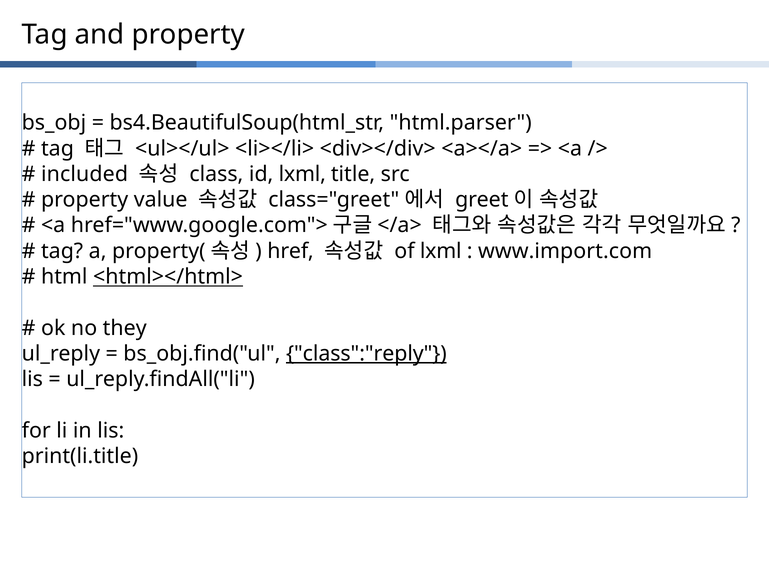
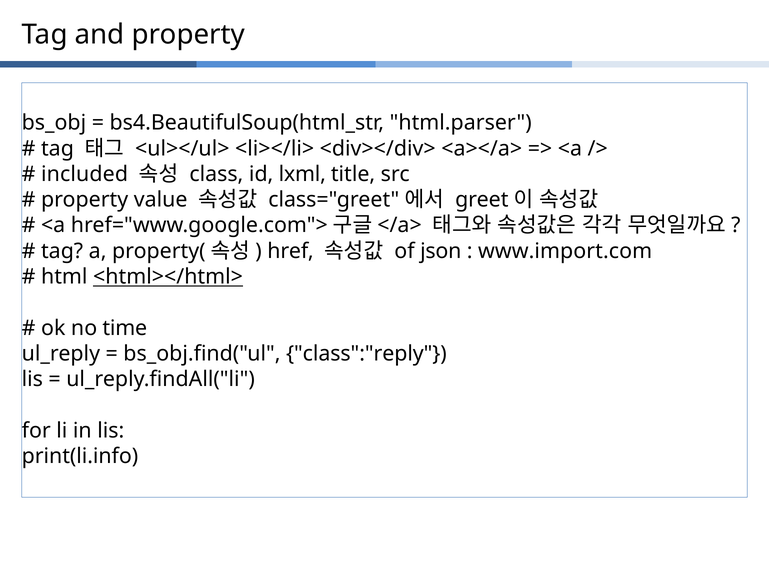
of lxml: lxml -> json (441, 251)
they: they -> time (125, 328)
class":"reply underline: present -> none (366, 354)
print(li.title: print(li.title -> print(li.info (80, 456)
